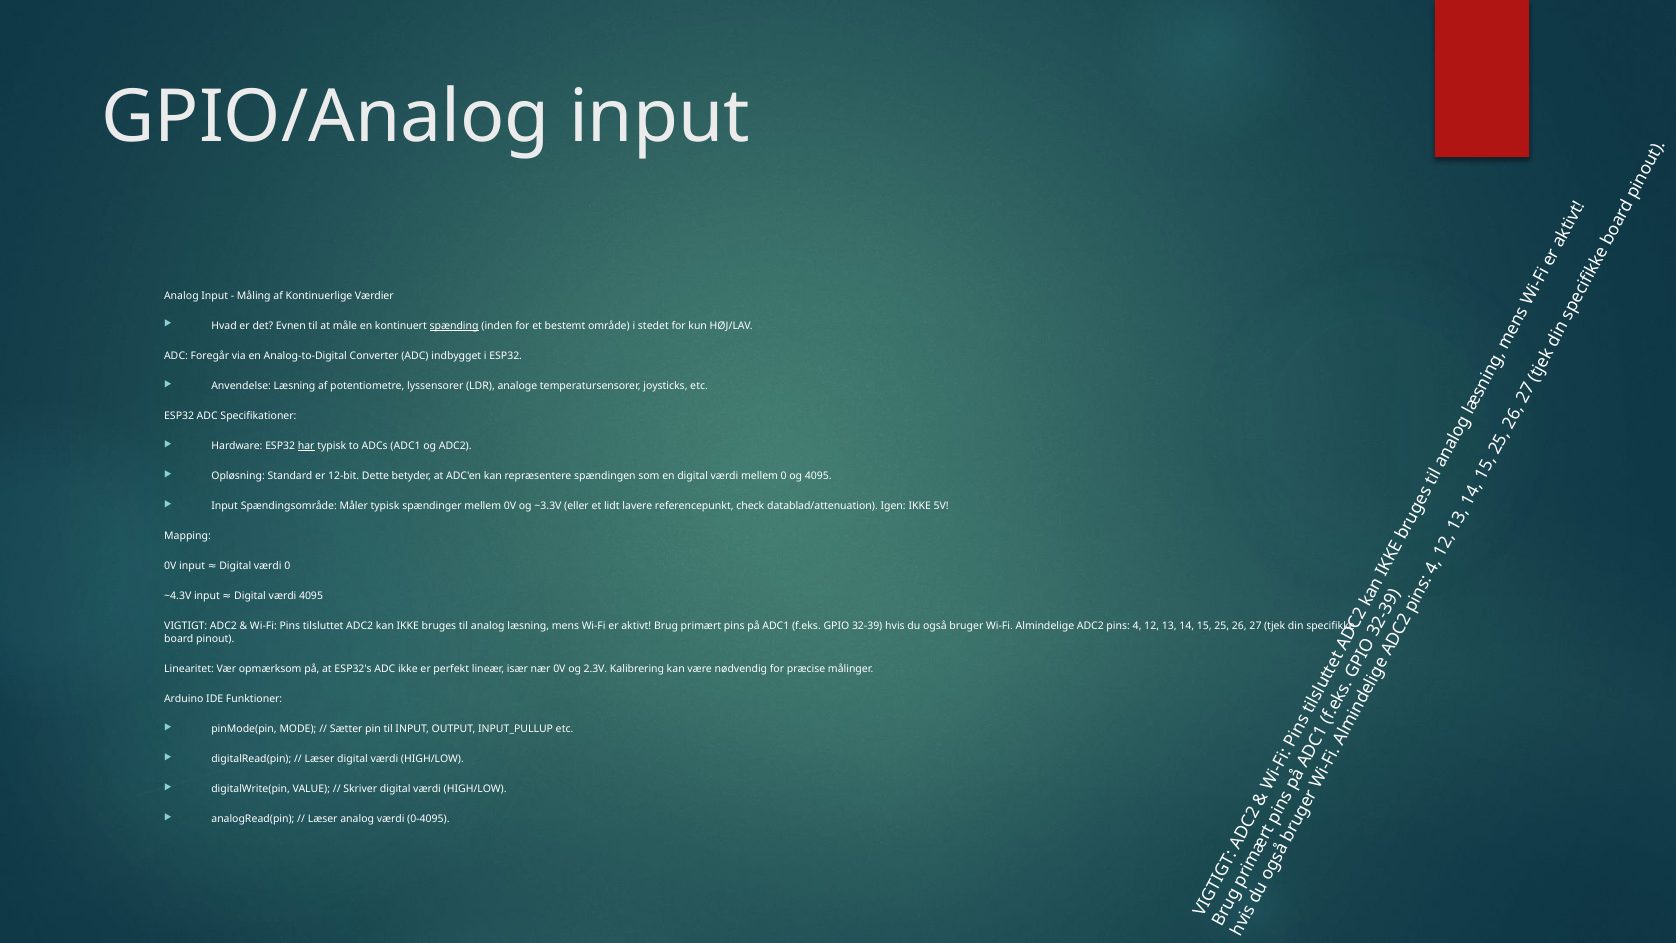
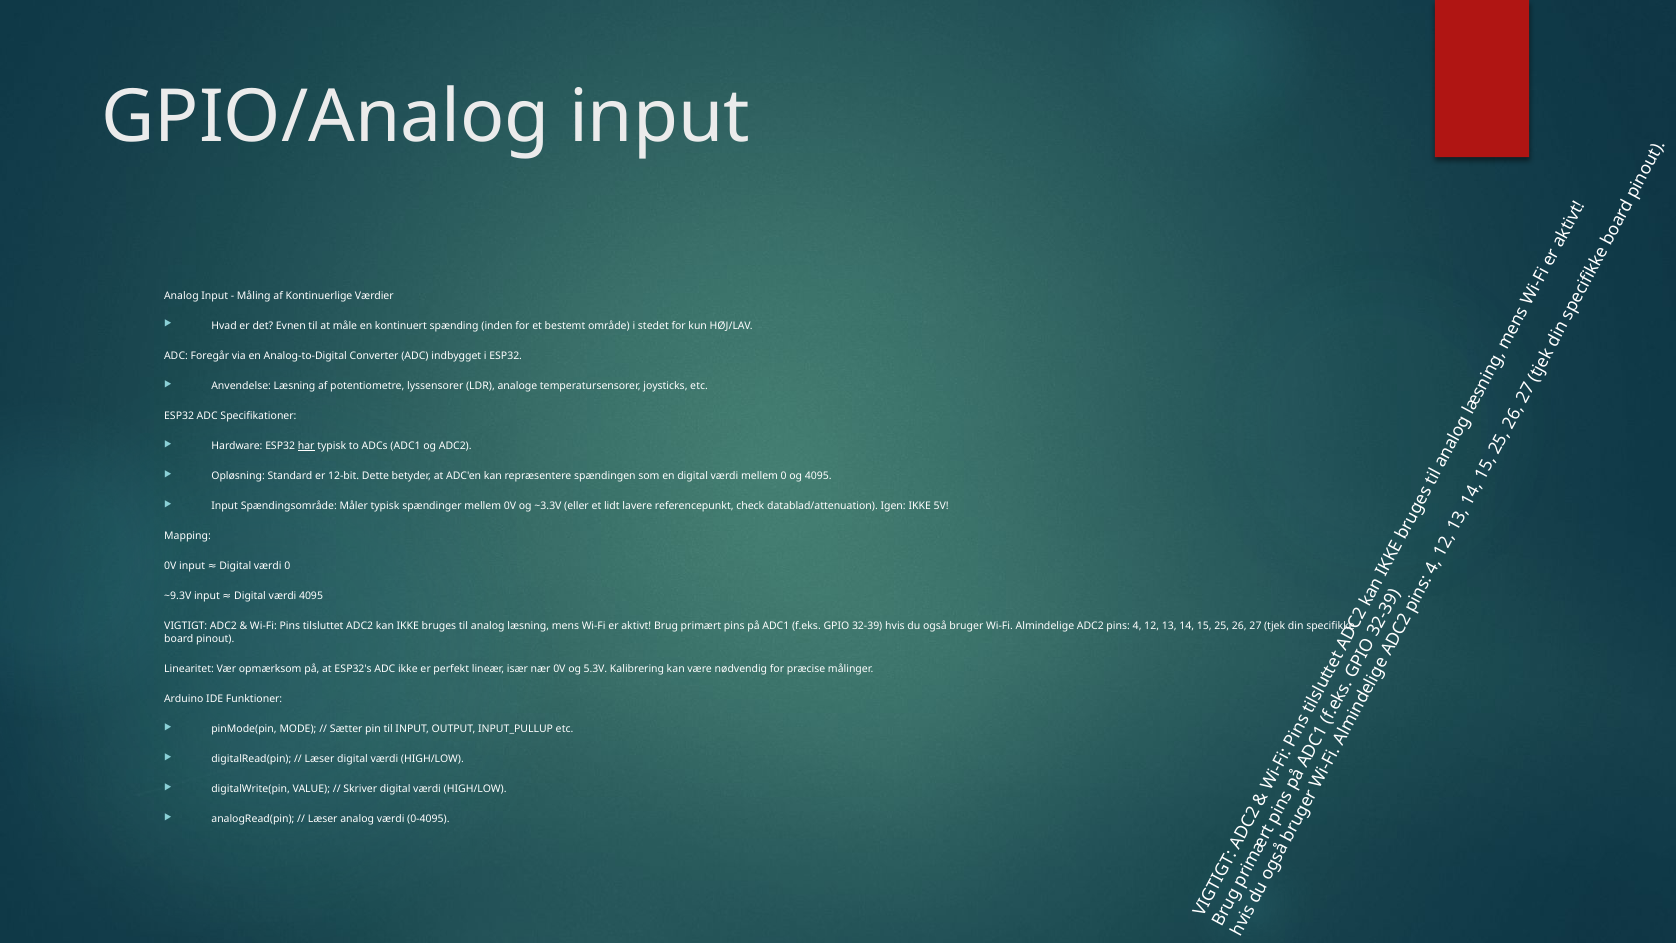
spænding underline: present -> none (454, 326)
~4.3V: ~4.3V -> ~9.3V (178, 596)
2.3V: 2.3V -> 5.3V (595, 669)
